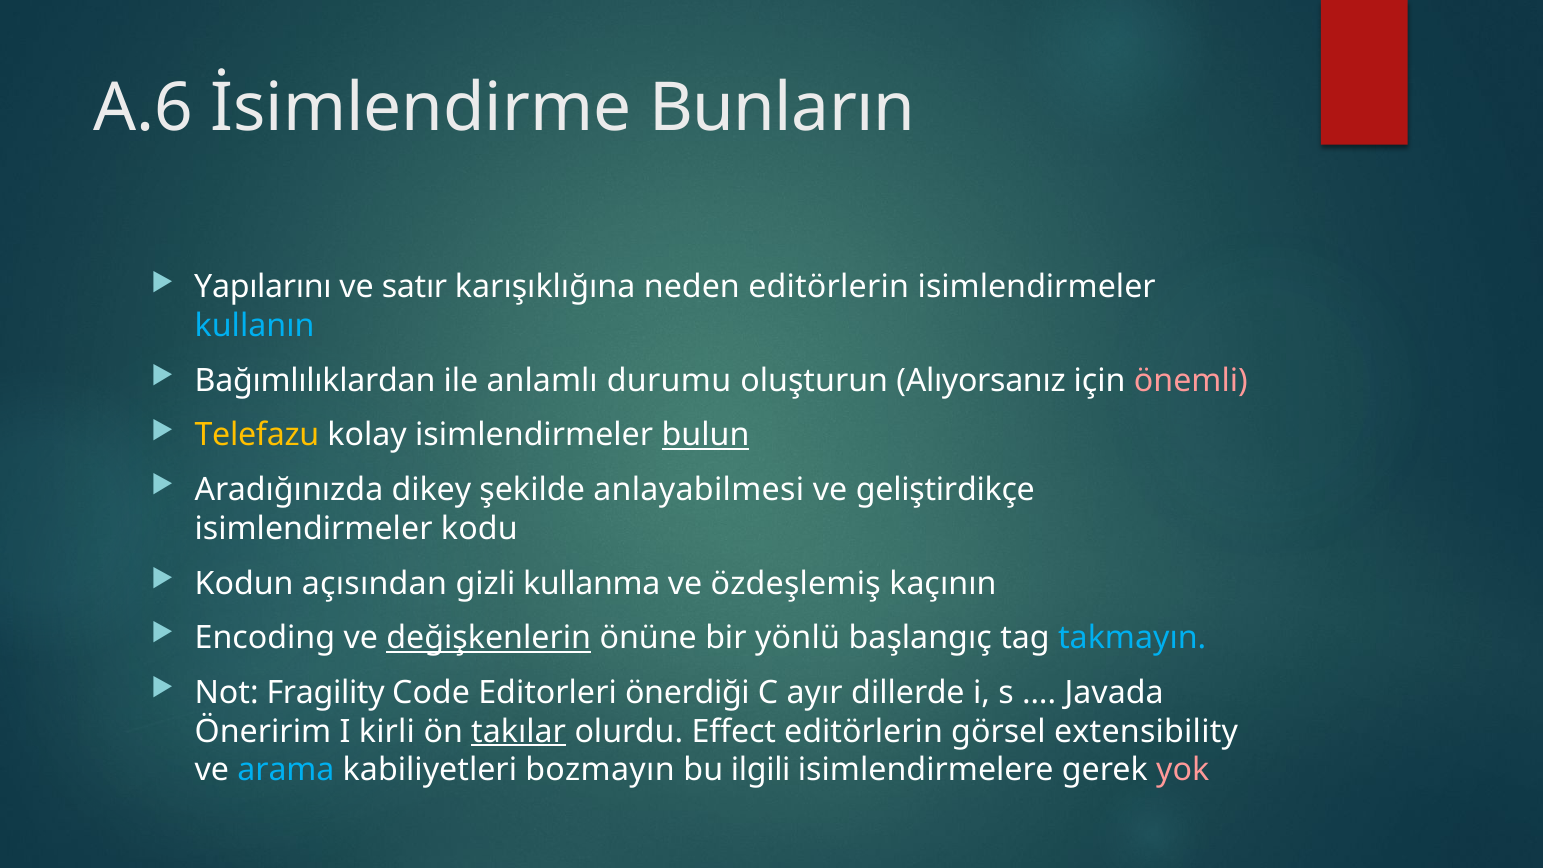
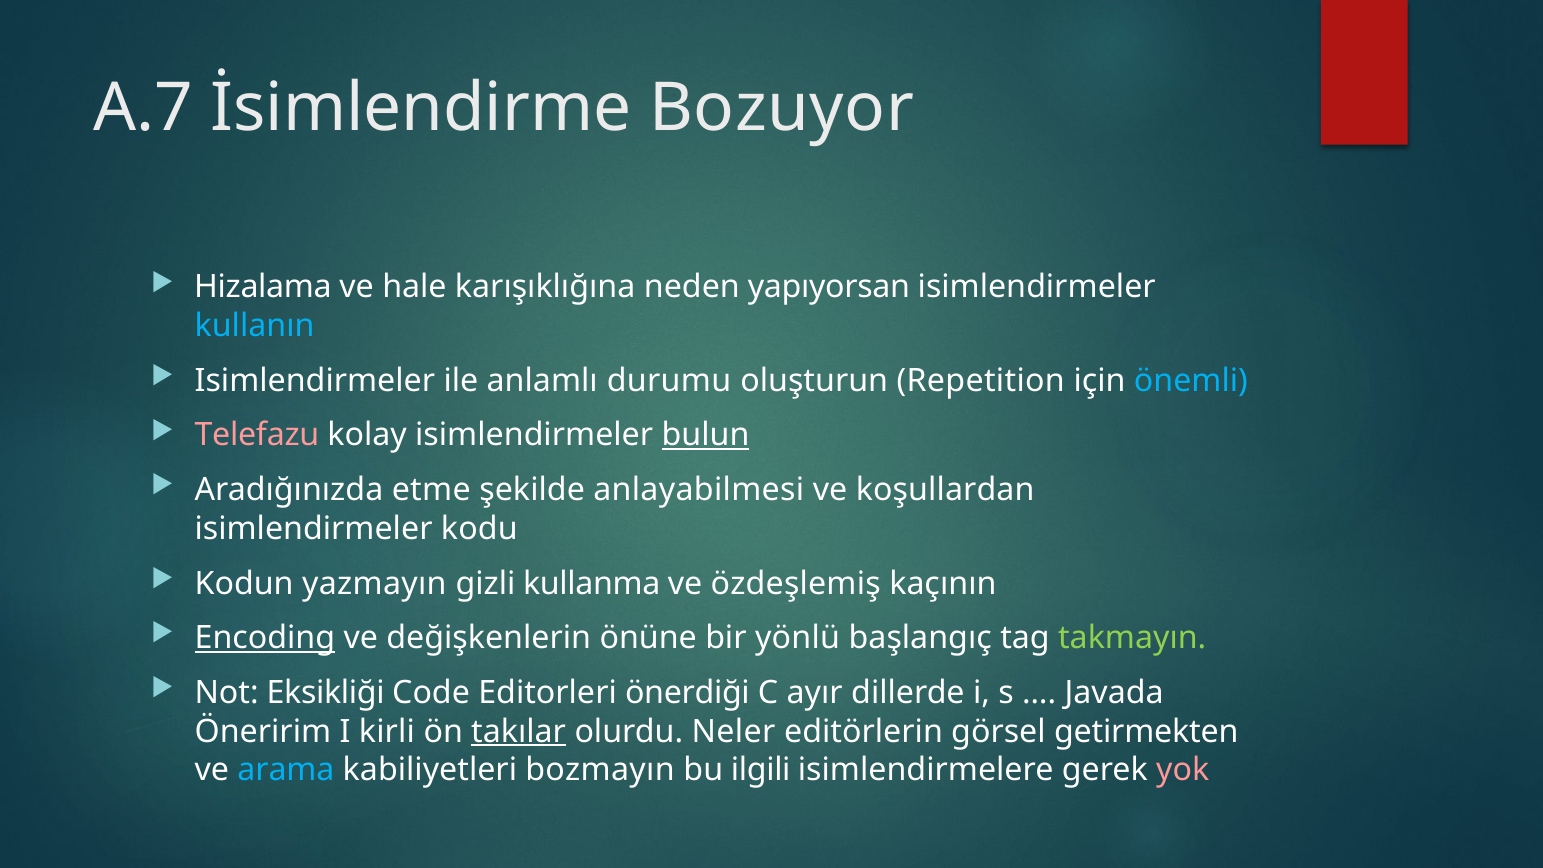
A.6: A.6 -> A.7 (143, 108)
Bunların: Bunların -> Bozuyor (782, 108)
Yapılarını: Yapılarını -> Hizalama (263, 287)
satır: satır -> hale (414, 287)
neden editörlerin: editörlerin -> yapıyorsan (829, 287)
Bağımlılıklardan: Bağımlılıklardan -> Isimlendirmeler (315, 381)
Alıyorsanız: Alıyorsanız -> Repetition (981, 381)
önemli colour: pink -> light blue (1191, 381)
Telefazu colour: yellow -> pink (257, 435)
dikey: dikey -> etme (431, 490)
geliştirdikçe: geliştirdikçe -> koşullardan (945, 490)
açısından: açısından -> yazmayın (374, 583)
Encoding underline: none -> present (265, 638)
değişkenlerin underline: present -> none (489, 638)
takmayın colour: light blue -> light green (1132, 638)
Fragility: Fragility -> Eksikliği (326, 693)
Effect: Effect -> Neler (734, 731)
extensibility: extensibility -> getirmekten (1146, 731)
